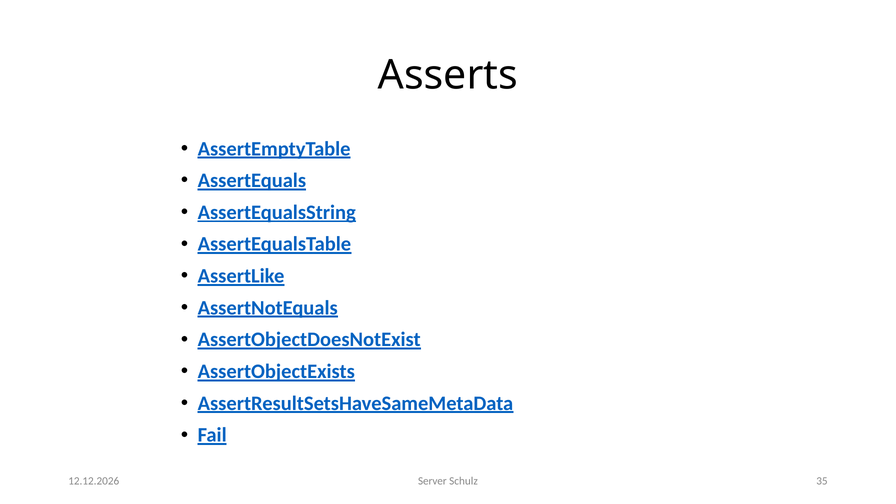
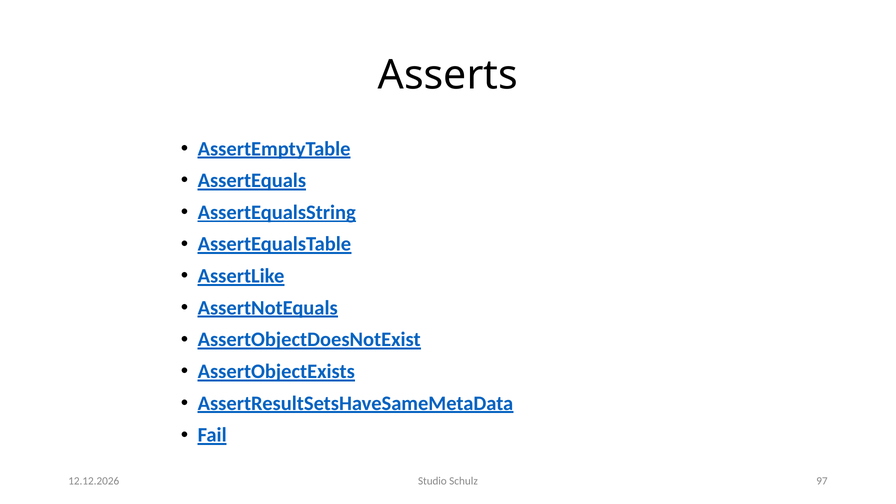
Server: Server -> Studio (432, 481)
35: 35 -> 97 (822, 481)
